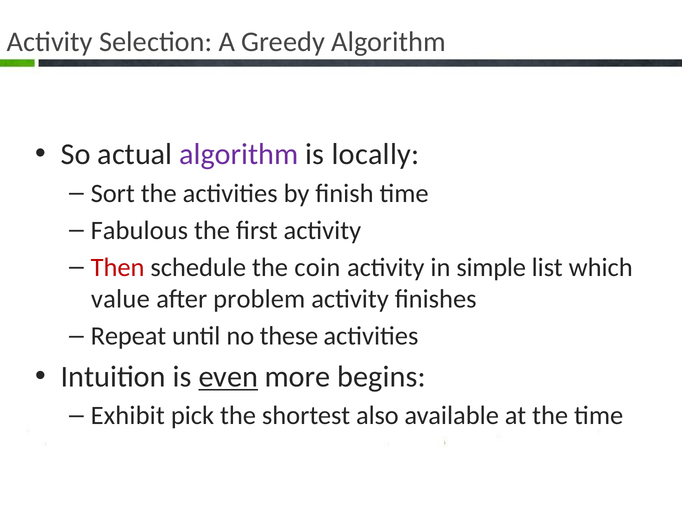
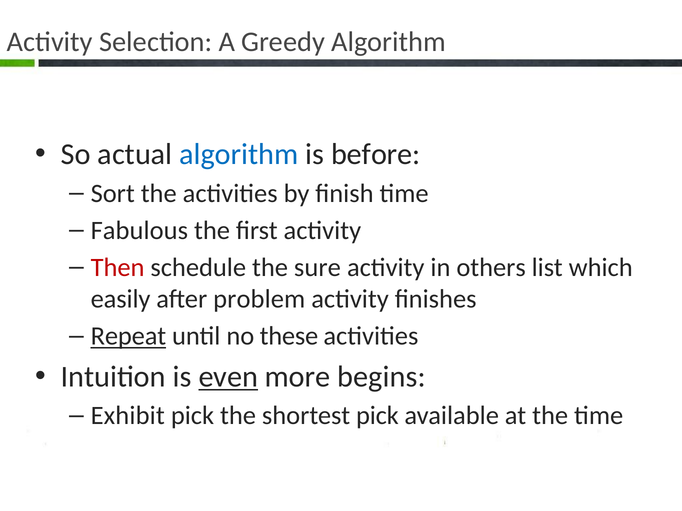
algorithm colour: purple -> blue (239, 154)
locally: locally -> before (376, 154)
coin: coin -> sure (317, 268)
simple: simple -> others (491, 268)
value: value -> easily (121, 299)
Repeat underline: none -> present (128, 337)
shortest also: also -> pick (377, 416)
